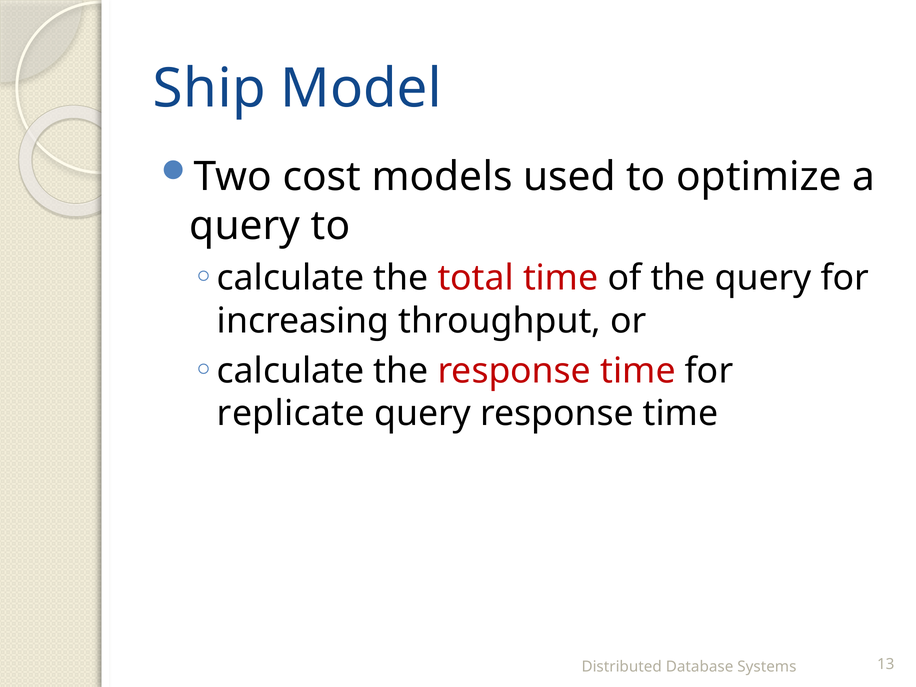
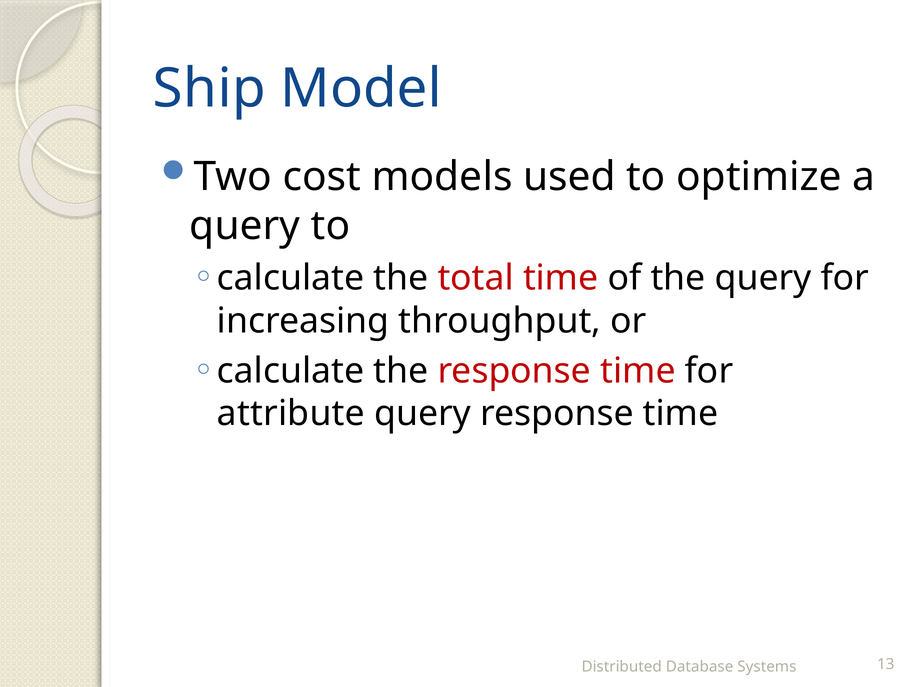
replicate: replicate -> attribute (291, 414)
